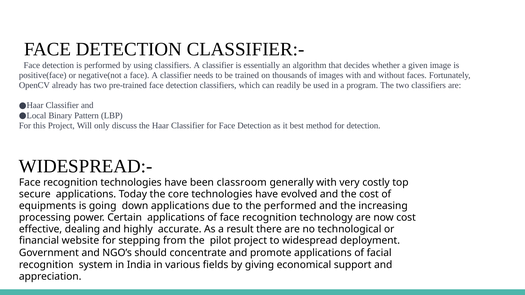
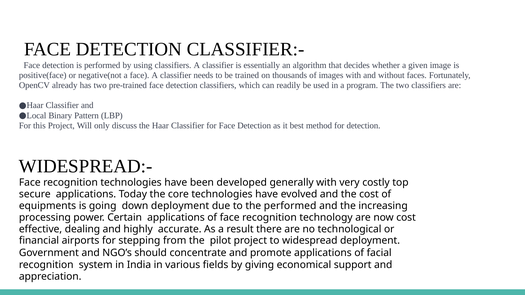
classroom: classroom -> developed (242, 183)
down applications: applications -> deployment (180, 206)
website: website -> airports (81, 241)
